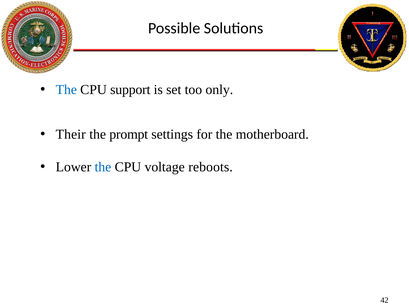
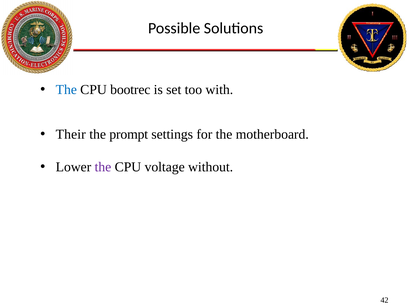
support: support -> bootrec (130, 90)
only: only -> with (219, 90)
the colour: blue -> purple (103, 167)
reboots: reboots -> without (211, 167)
